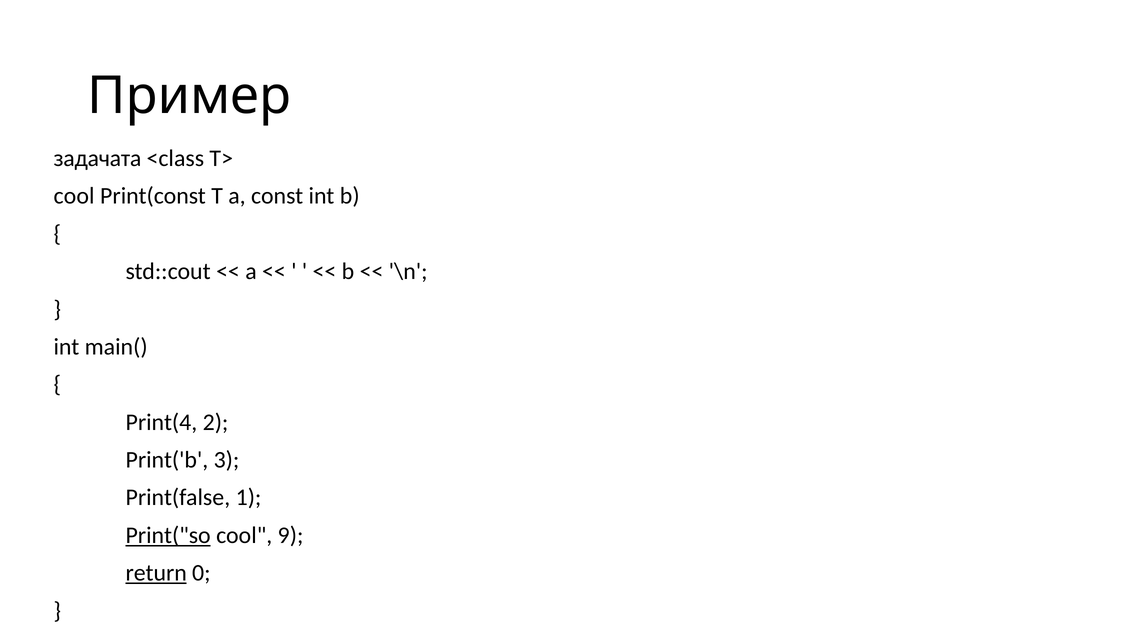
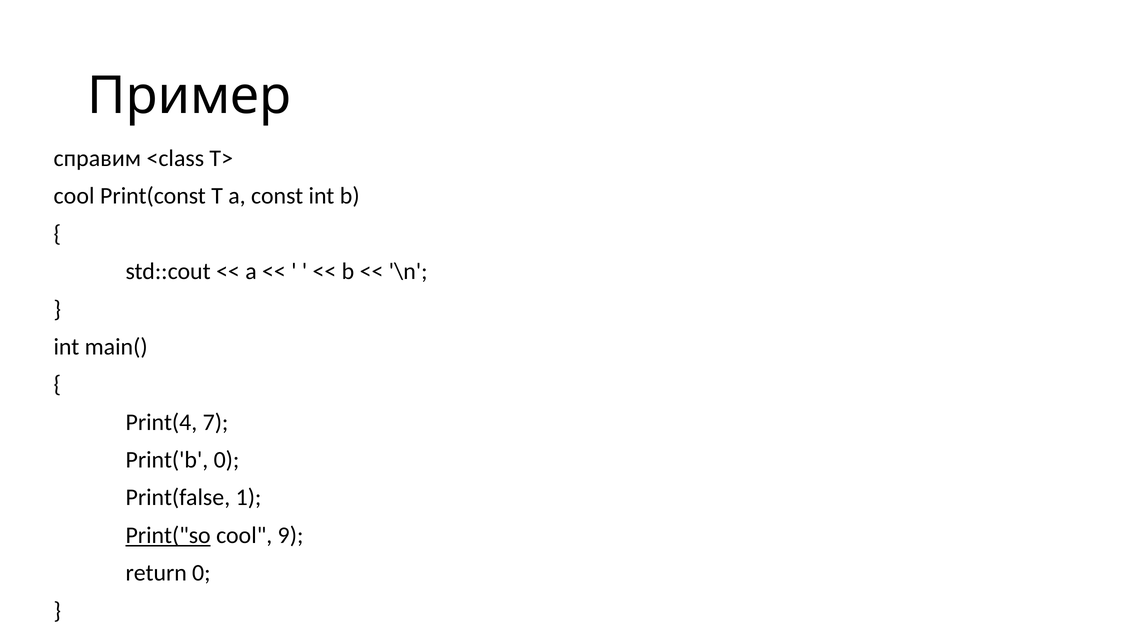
задачата: задачата -> справим (97, 158)
2: 2 -> 7 (216, 422)
Print('b 3: 3 -> 0 (227, 460)
return underline: present -> none (156, 573)
